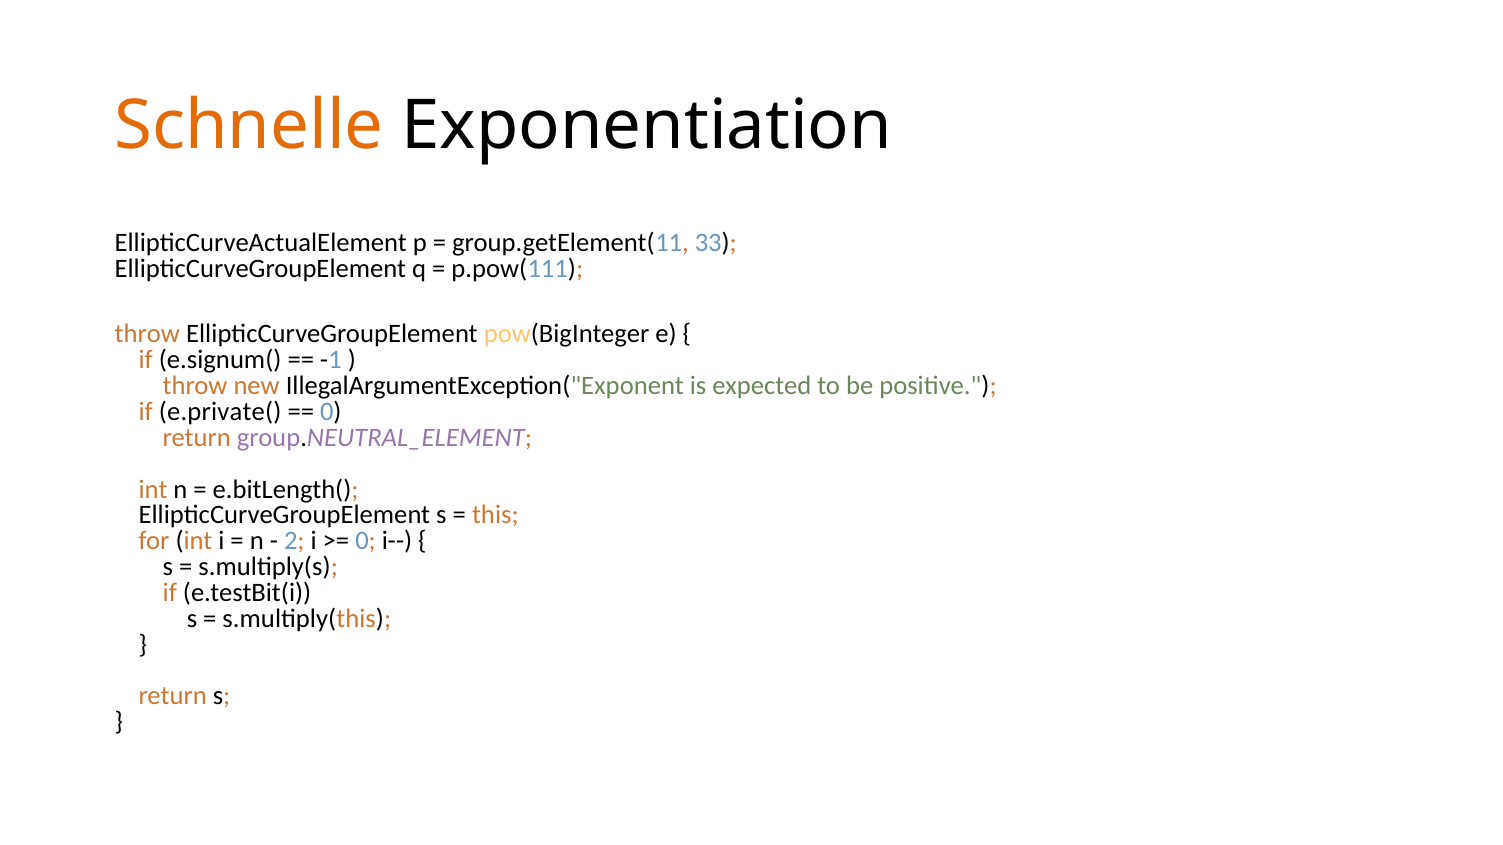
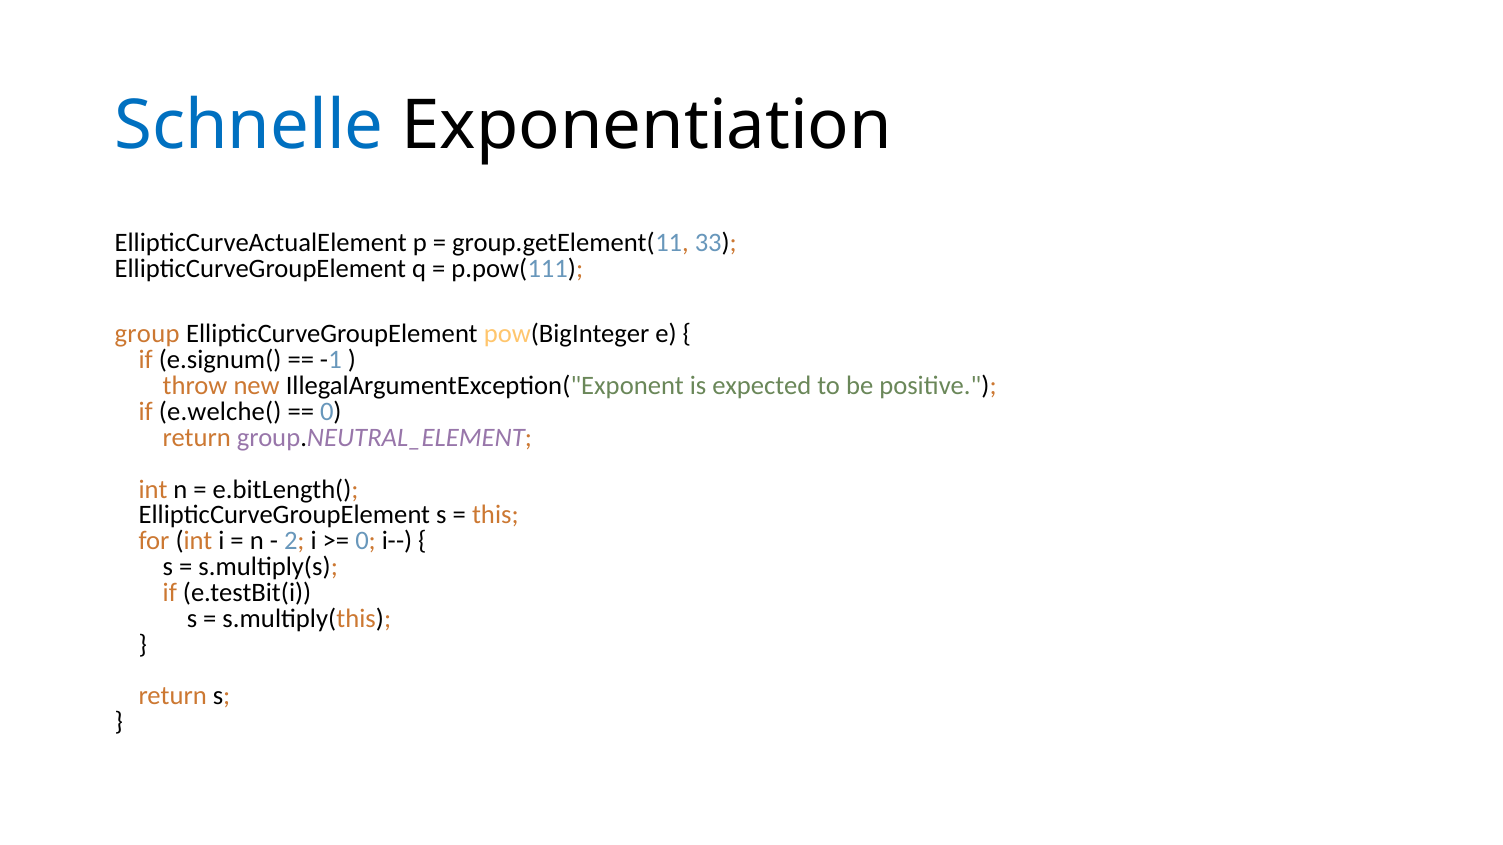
Schnelle colour: orange -> blue (249, 126)
throw: throw -> group (147, 334)
e.private(: e.private( -> e.welche( (220, 412)
